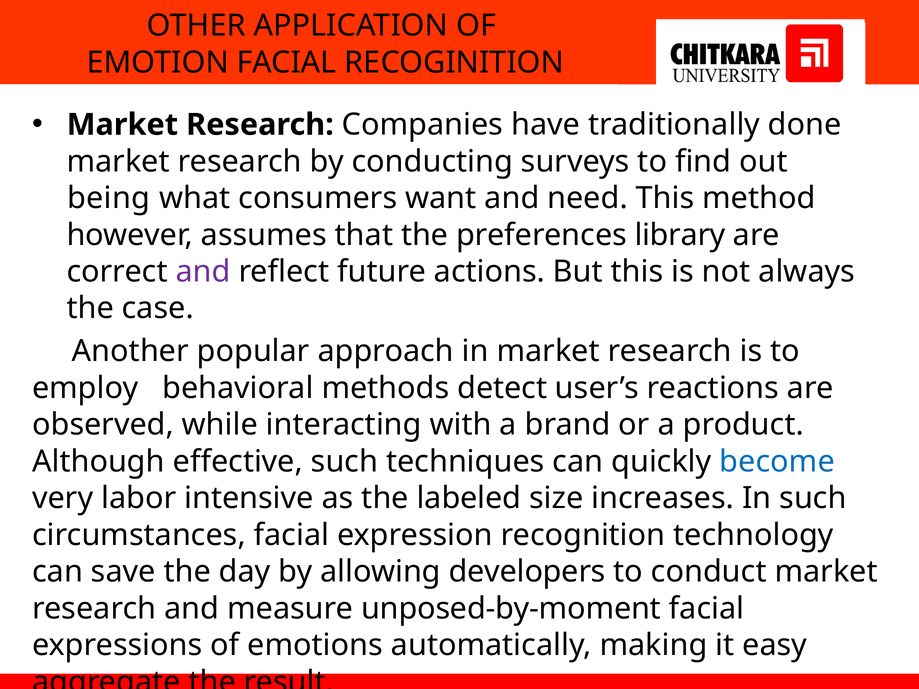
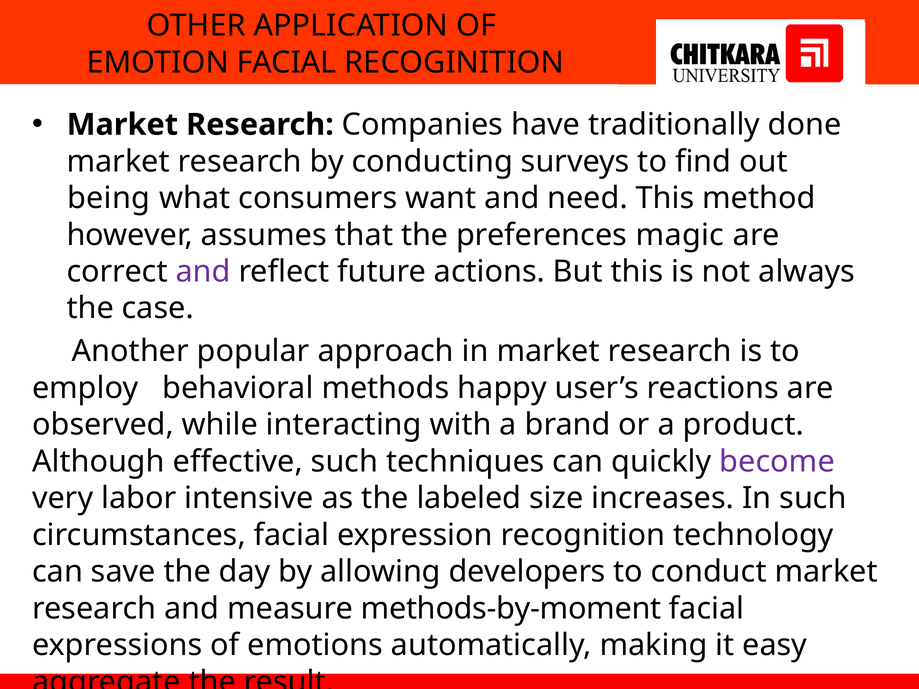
library: library -> magic (680, 235)
detect: detect -> happy (502, 388)
become colour: blue -> purple (777, 462)
unposed-by-moment: unposed-by-moment -> methods-by-moment (511, 609)
